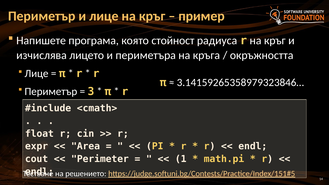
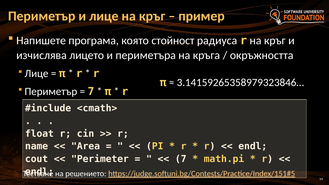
3: 3 -> 7 (91, 91)
expr: expr -> name (37, 146)
1: 1 -> 7 (181, 159)
